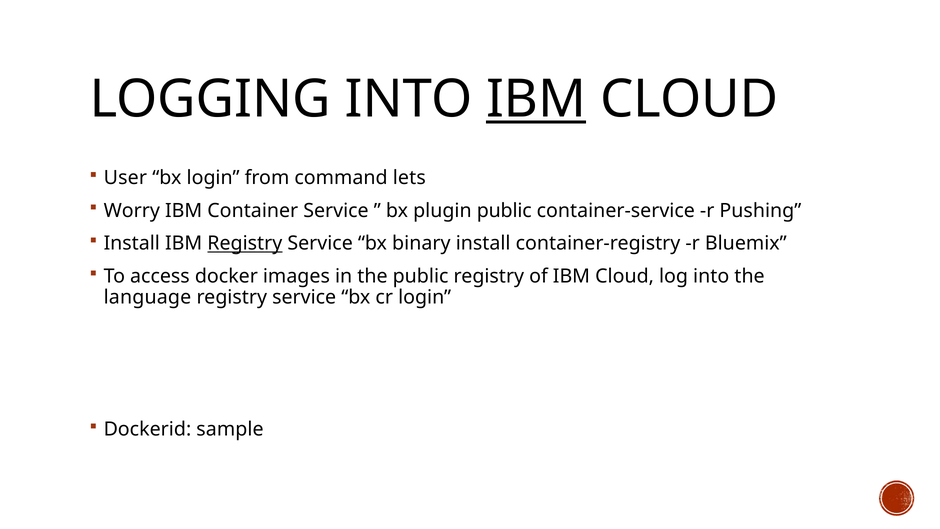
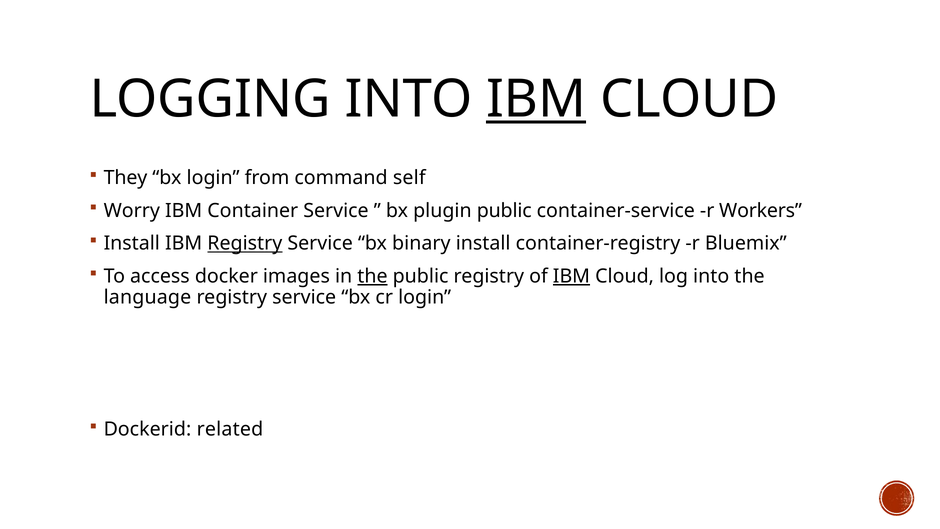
User: User -> They (125, 178)
lets: lets -> self (409, 178)
Pushing: Pushing -> Workers (761, 210)
the underline: none -> present (372, 276)
IBM underline: none -> present (571, 276)
sample: sample -> related (230, 429)
